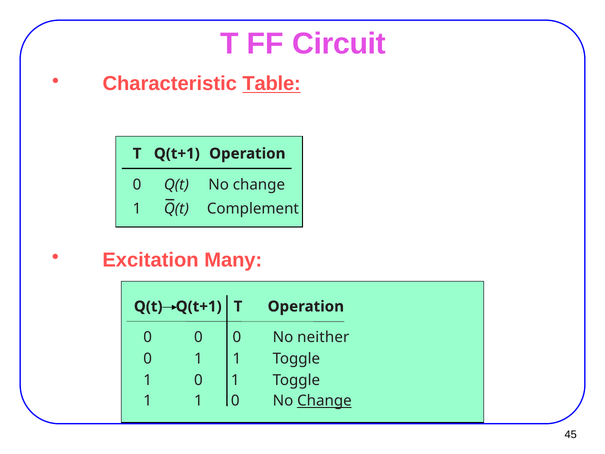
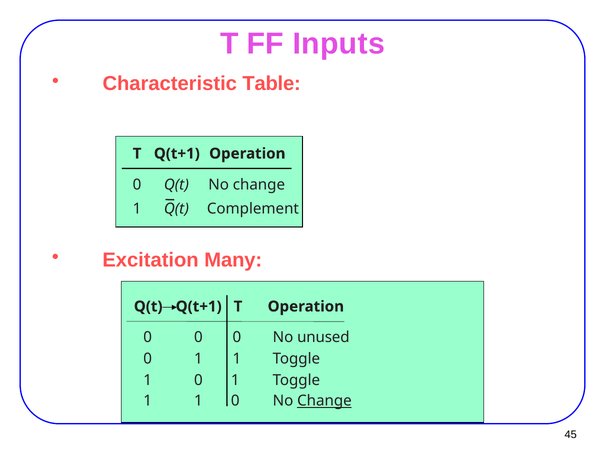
Circuit: Circuit -> Inputs (339, 43)
Table underline: present -> none (272, 84)
neither: neither -> unused (323, 337)
